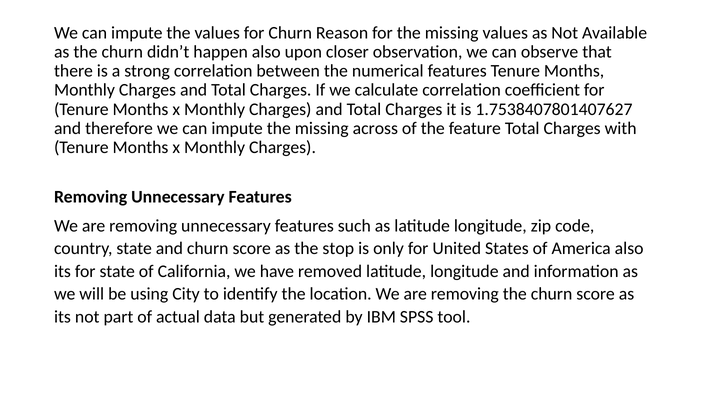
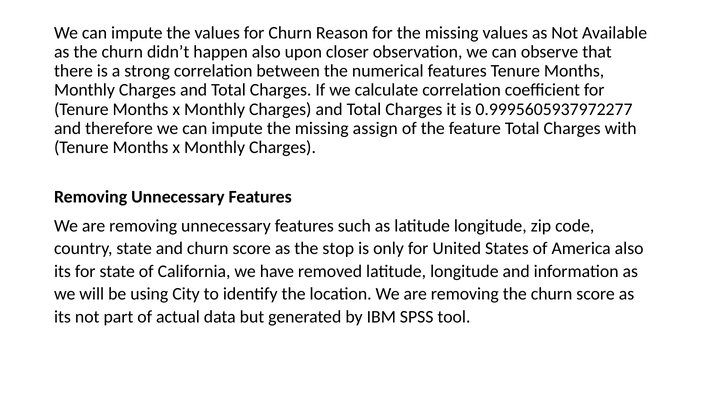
1.7538407801407627: 1.7538407801407627 -> 0.9995605937972277 (554, 109)
across: across -> assign (375, 128)
